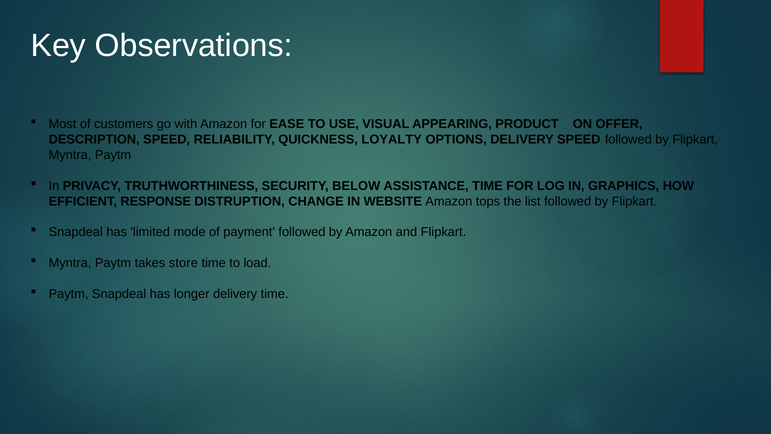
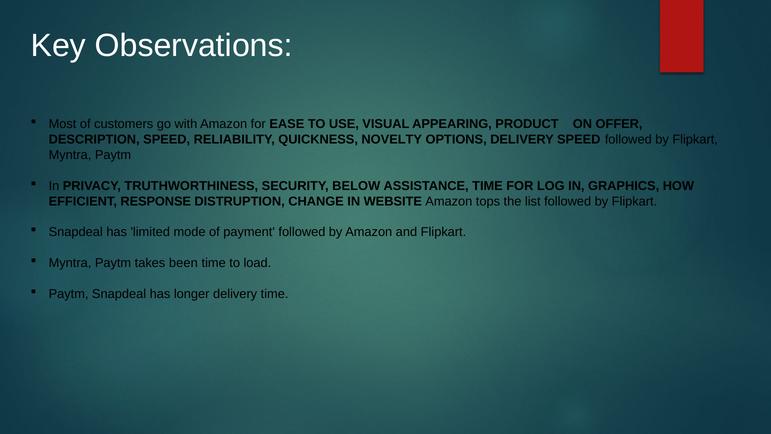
LOYALTY: LOYALTY -> NOVELTY (392, 140)
store: store -> been (183, 263)
